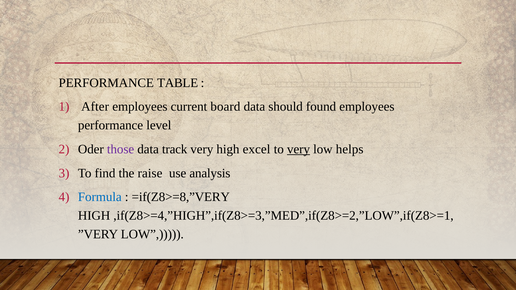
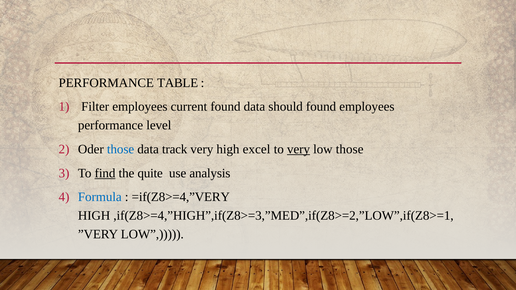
After: After -> Filter (95, 107)
current board: board -> found (225, 107)
those colour: purple -> blue (121, 149)
low helps: helps -> those (350, 149)
find underline: none -> present (105, 173)
raise: raise -> quite (150, 173)
=if(Z8>=8,”VERY: =if(Z8>=8,”VERY -> =if(Z8>=4,”VERY (181, 197)
